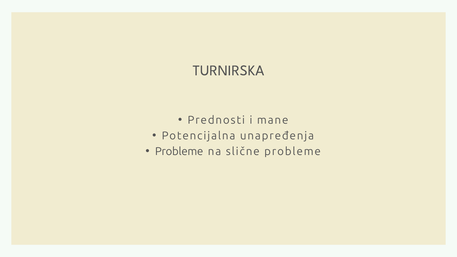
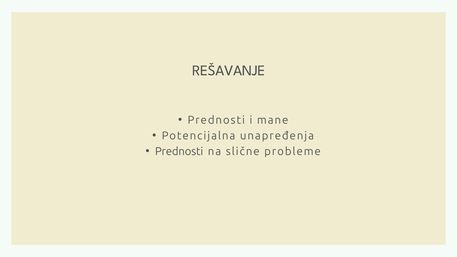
TURNIRSKA: TURNIRSKA -> REŠAVANJE (229, 70)
Probleme: Probleme -> Prednosti (179, 152)
